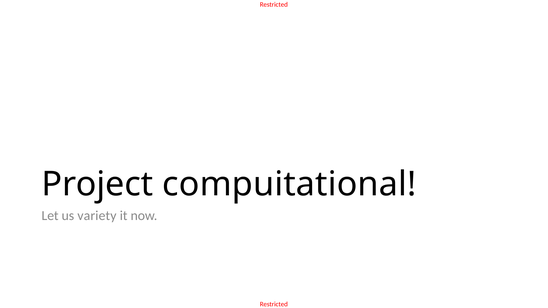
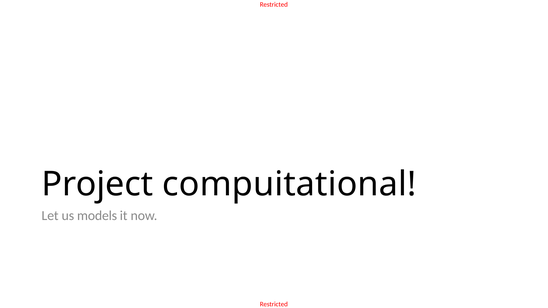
variety: variety -> models (97, 216)
